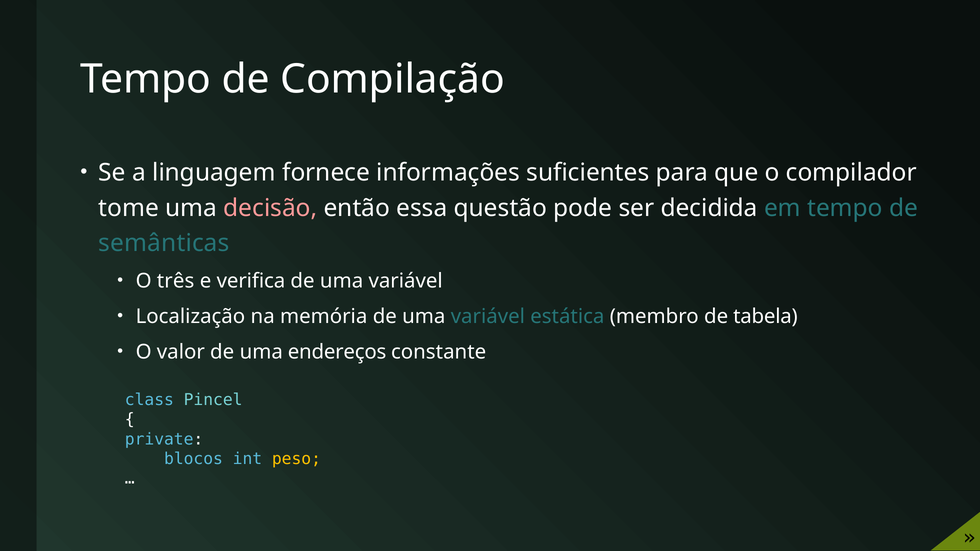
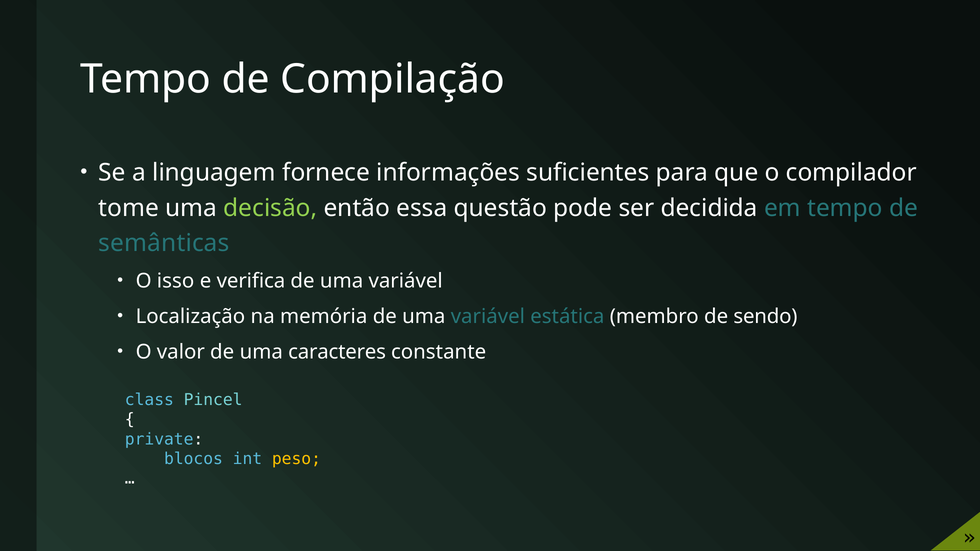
decisão colour: pink -> light green (270, 208)
três: três -> isso (176, 281)
tabela: tabela -> sendo (765, 317)
endereços: endereços -> caracteres (337, 352)
